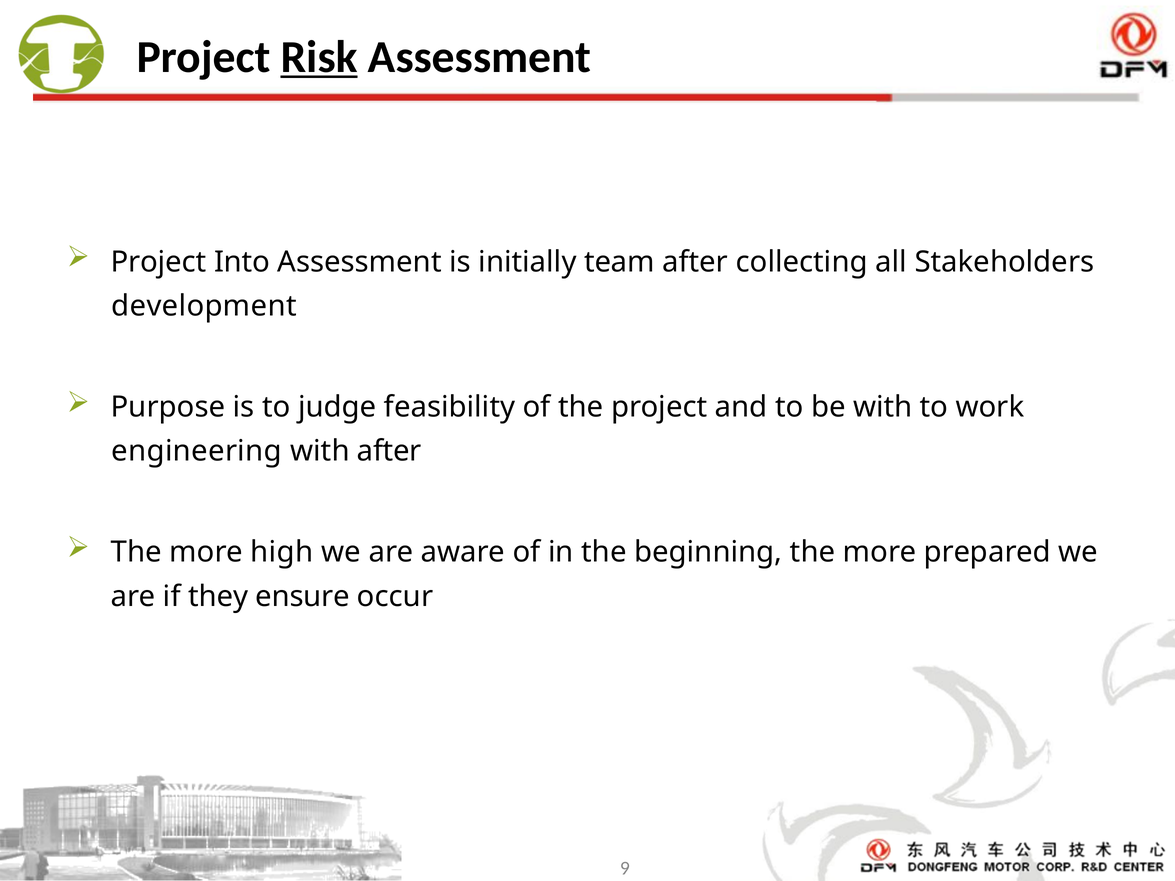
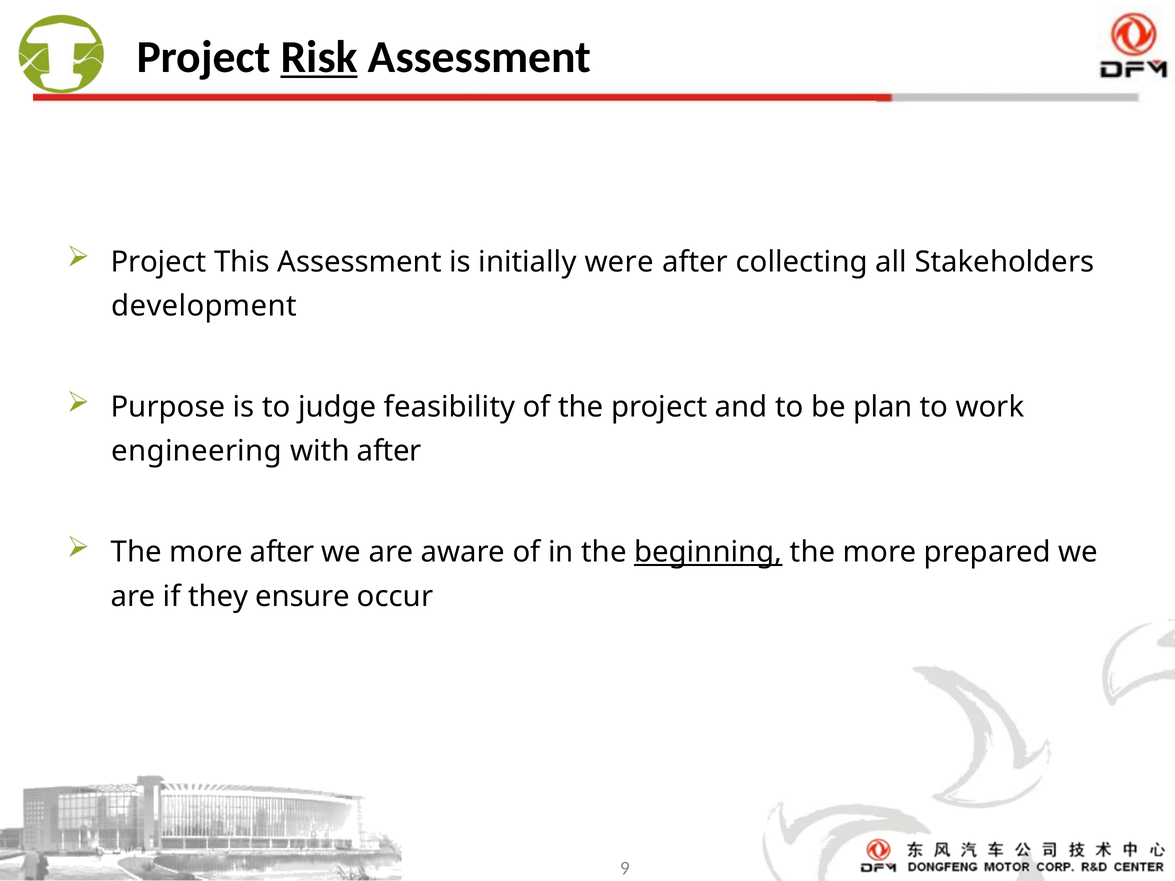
Into: Into -> This (242, 262)
team: team -> were (619, 262)
be with: with -> plan (883, 407)
more high: high -> after (282, 552)
beginning underline: none -> present (708, 552)
